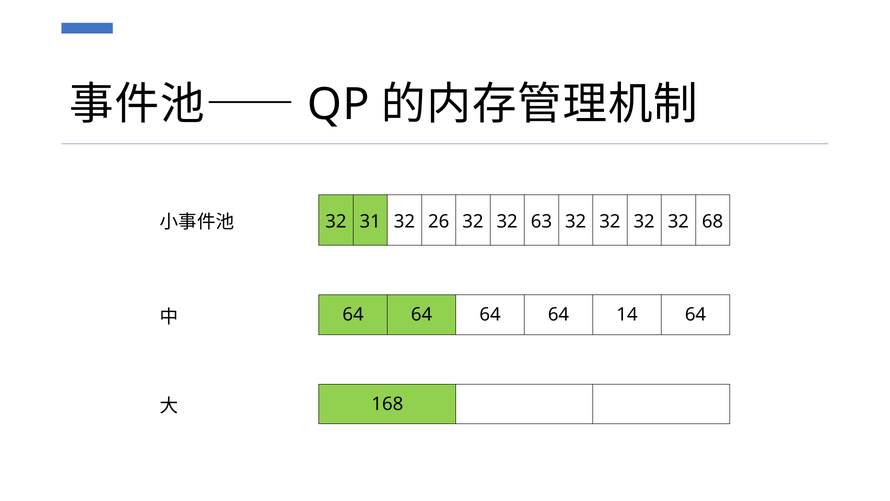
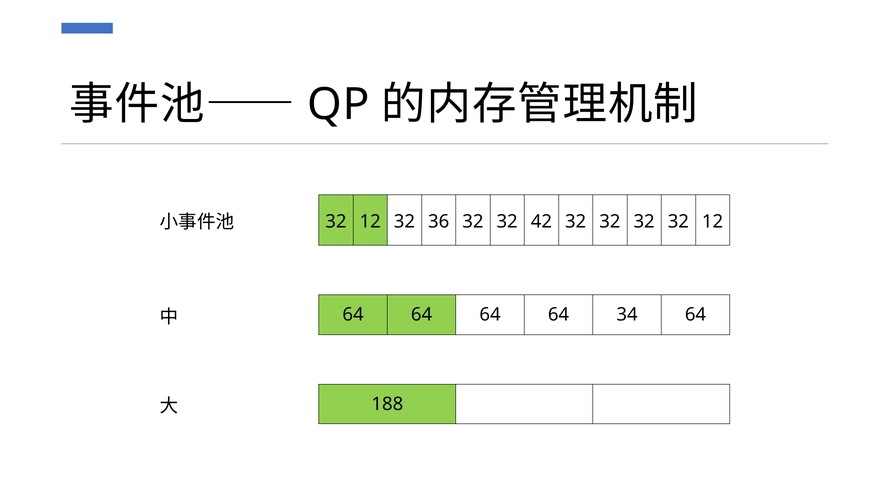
31: 31 -> 12 (370, 221)
26: 26 -> 36 (439, 221)
63: 63 -> 42 (541, 221)
32 32 68: 68 -> 12 (713, 221)
14: 14 -> 34 (627, 315)
168: 168 -> 188 (387, 404)
